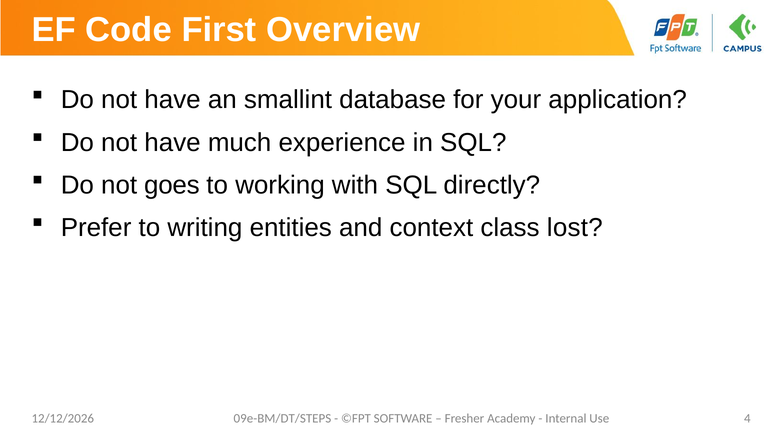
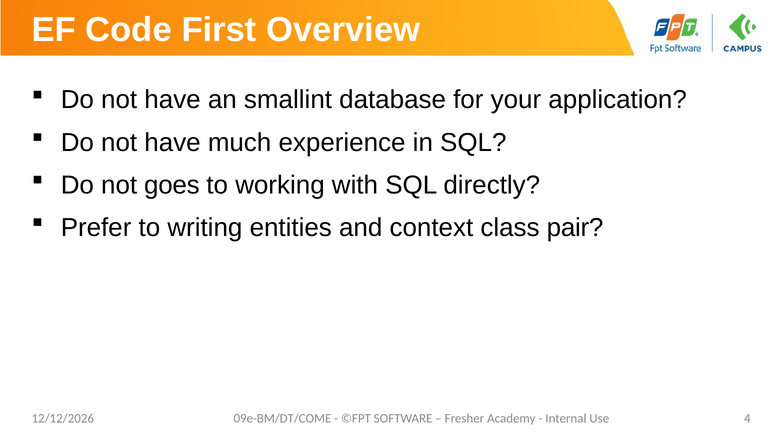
lost: lost -> pair (575, 228)
09e-BM/DT/STEPS: 09e-BM/DT/STEPS -> 09e-BM/DT/COME (283, 419)
